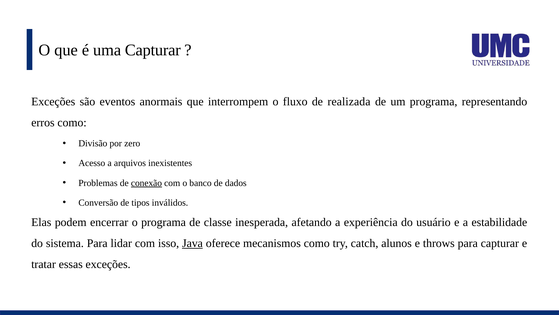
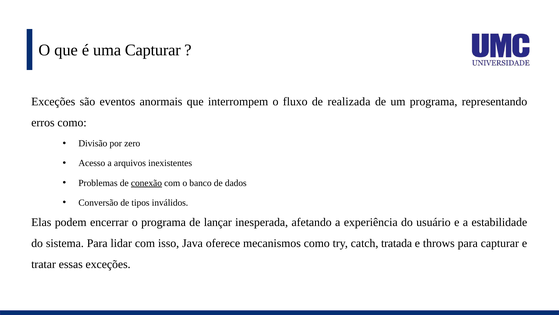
classe: classe -> lançar (218, 222)
Java underline: present -> none (192, 243)
alunos: alunos -> tratada (397, 243)
